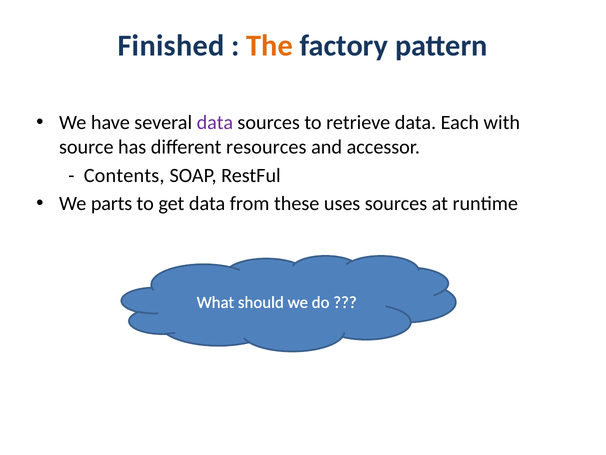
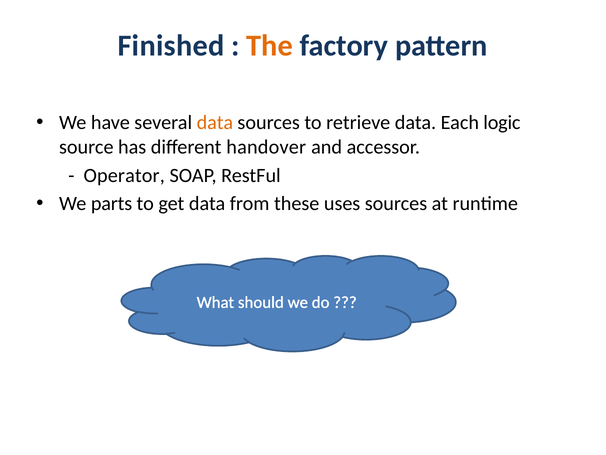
data colour: purple -> orange (215, 123)
with: with -> logic (502, 123)
resources: resources -> handover (266, 147)
Contents: Contents -> Operator (124, 175)
